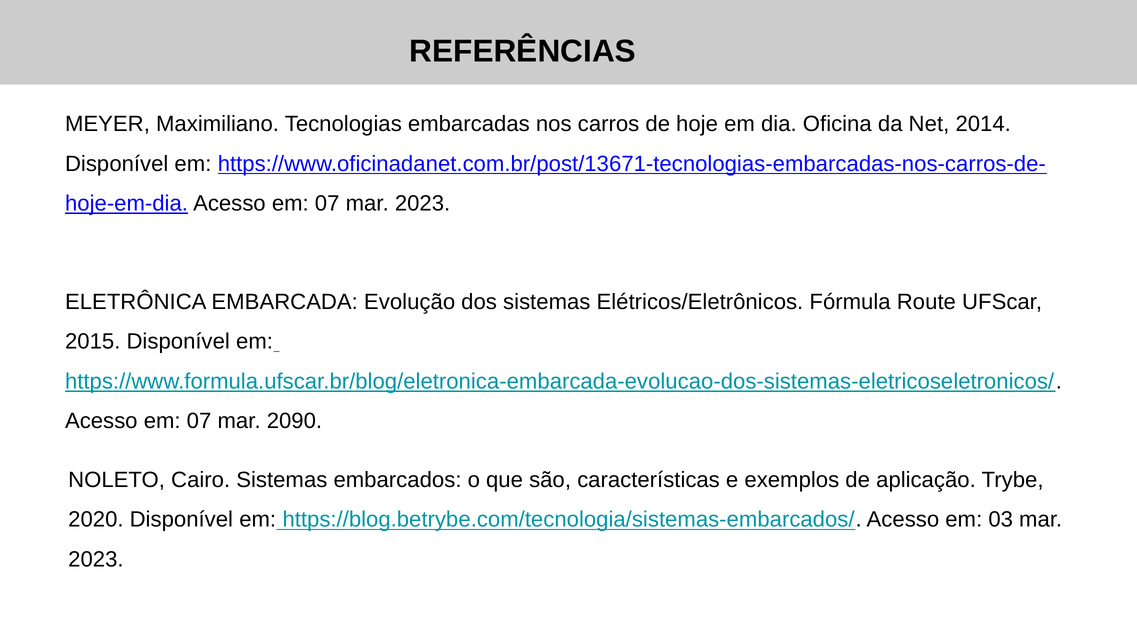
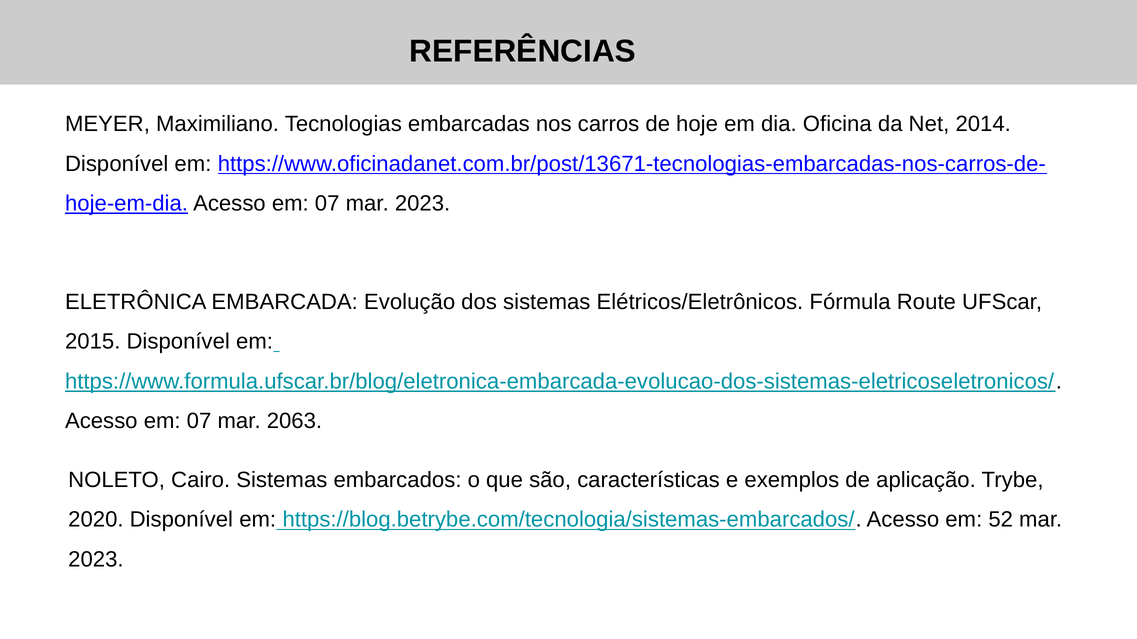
2090: 2090 -> 2063 (294, 422)
03: 03 -> 52 (1001, 520)
